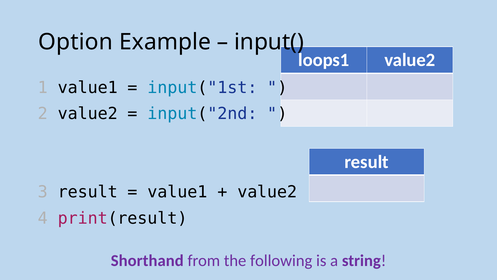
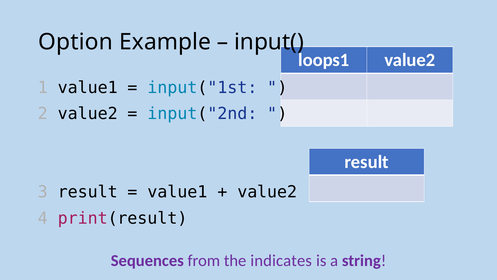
Shorthand: Shorthand -> Sequences (147, 260)
following: following -> indicates (281, 260)
